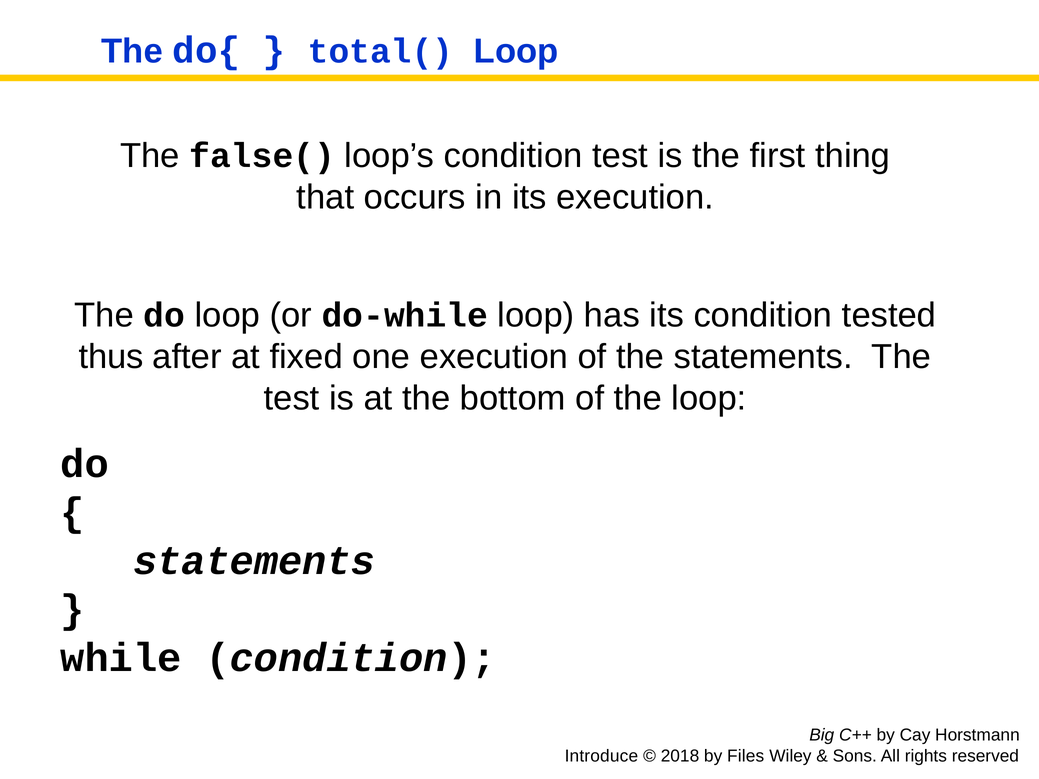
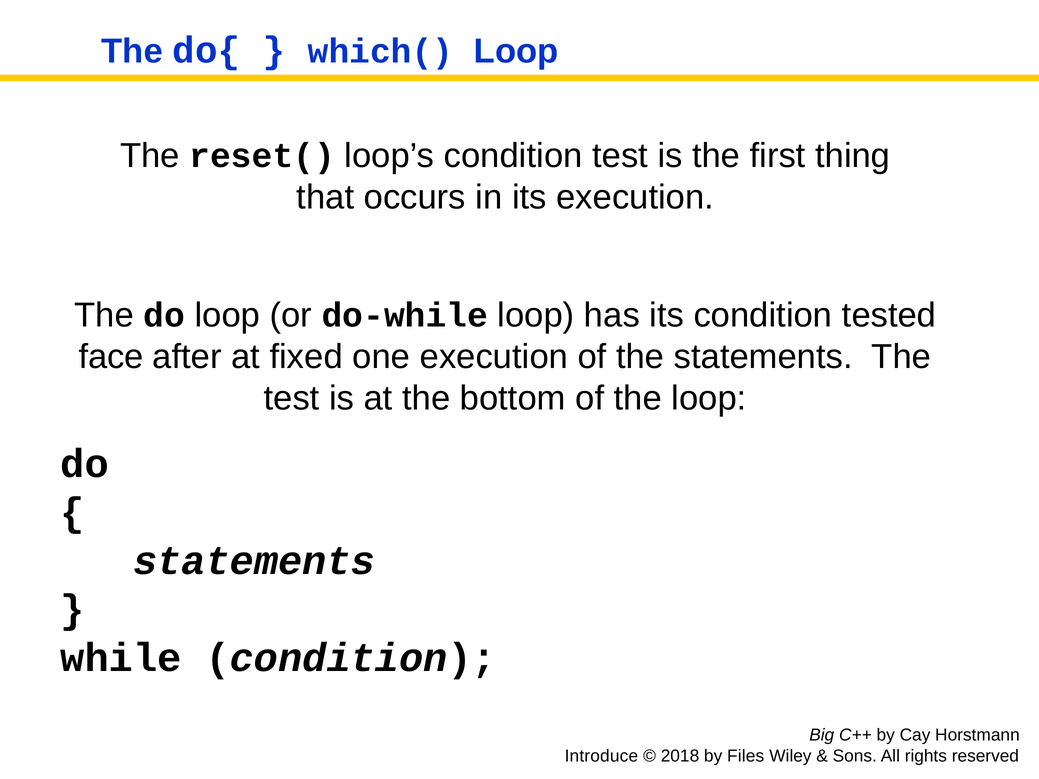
total(: total( -> which( (380, 51)
false(: false( -> reset( (262, 156)
thus: thus -> face (111, 357)
